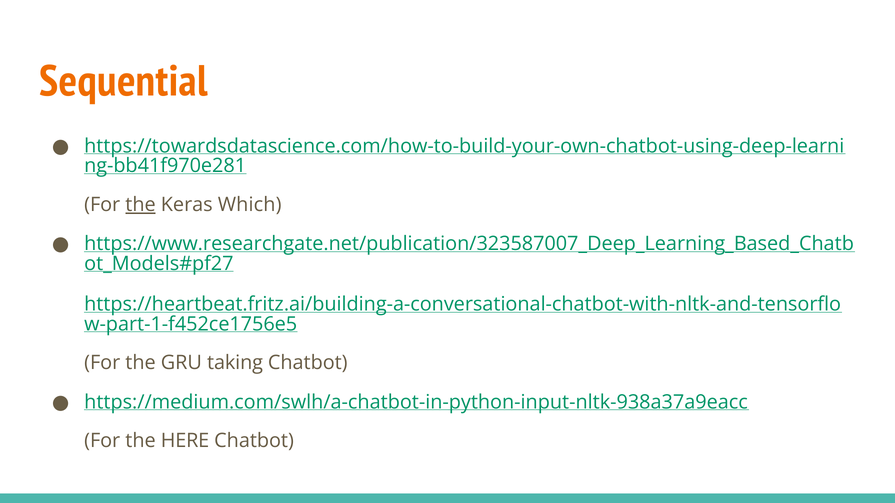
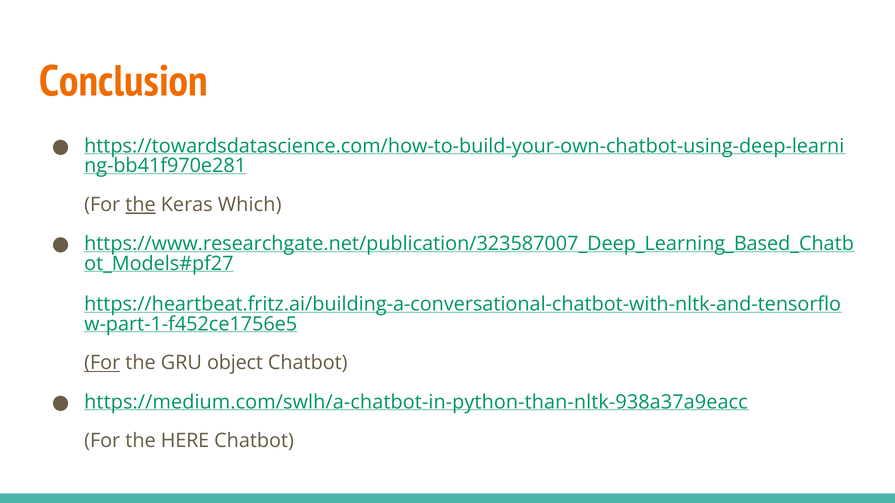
Sequential: Sequential -> Conclusion (124, 82)
For underline: none -> present (102, 363)
taking: taking -> object (235, 363)
https://medium.com/swlh/a-chatbot-in-python-input-nltk-938a37a9eacc: https://medium.com/swlh/a-chatbot-in-python-input-nltk-938a37a9eacc -> https://medium.com/swlh/a-chatbot-in-python-than-nltk-938a37a9eacc (416, 402)
